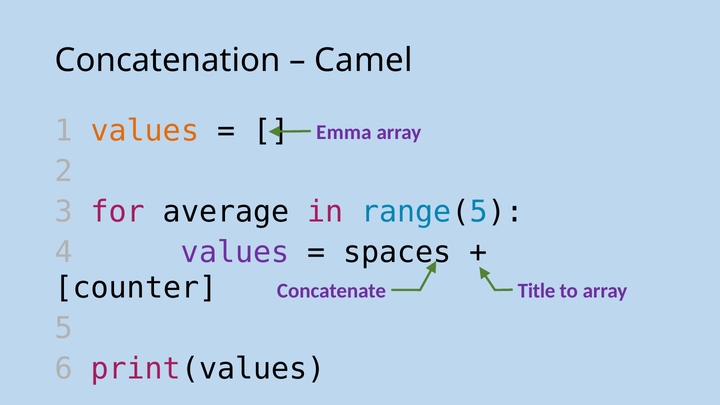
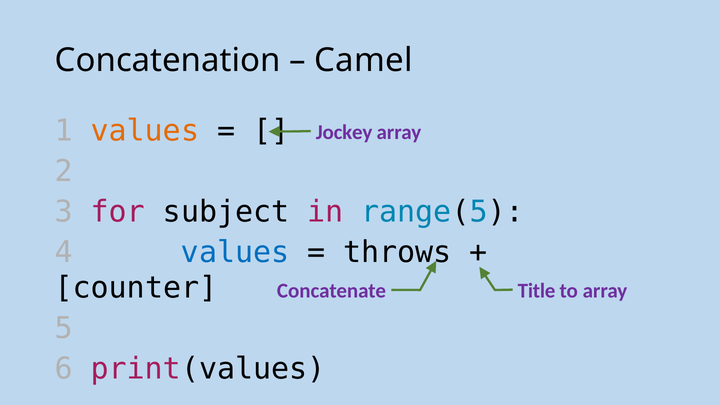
Emma: Emma -> Jockey (344, 133)
average: average -> subject (226, 212)
values colour: purple -> blue (235, 252)
spaces: spaces -> throws (397, 252)
